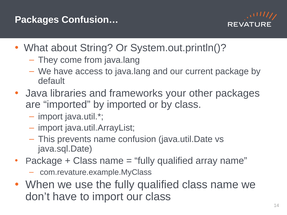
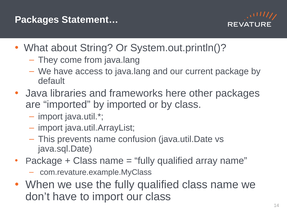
Confusion…: Confusion… -> Statement… (90, 20)
your: your -> here (176, 93)
